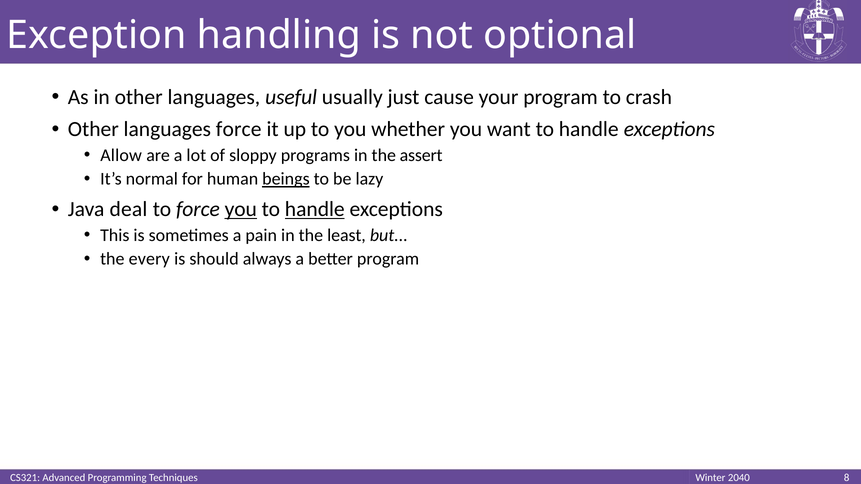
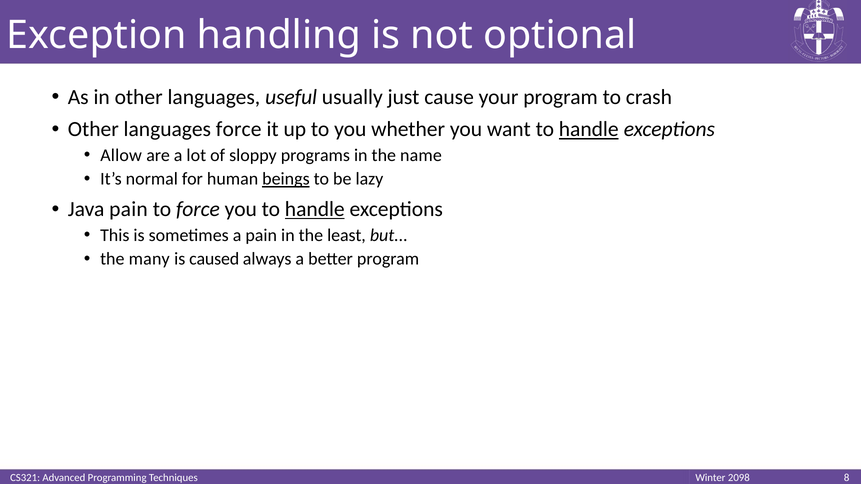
handle underline: none -> present (589, 129)
assert: assert -> name (421, 155)
Java deal: deal -> pain (128, 209)
you underline: present -> none (241, 209)
every: every -> many (149, 259)
should: should -> caused (214, 259)
2040: 2040 -> 2098 (739, 478)
